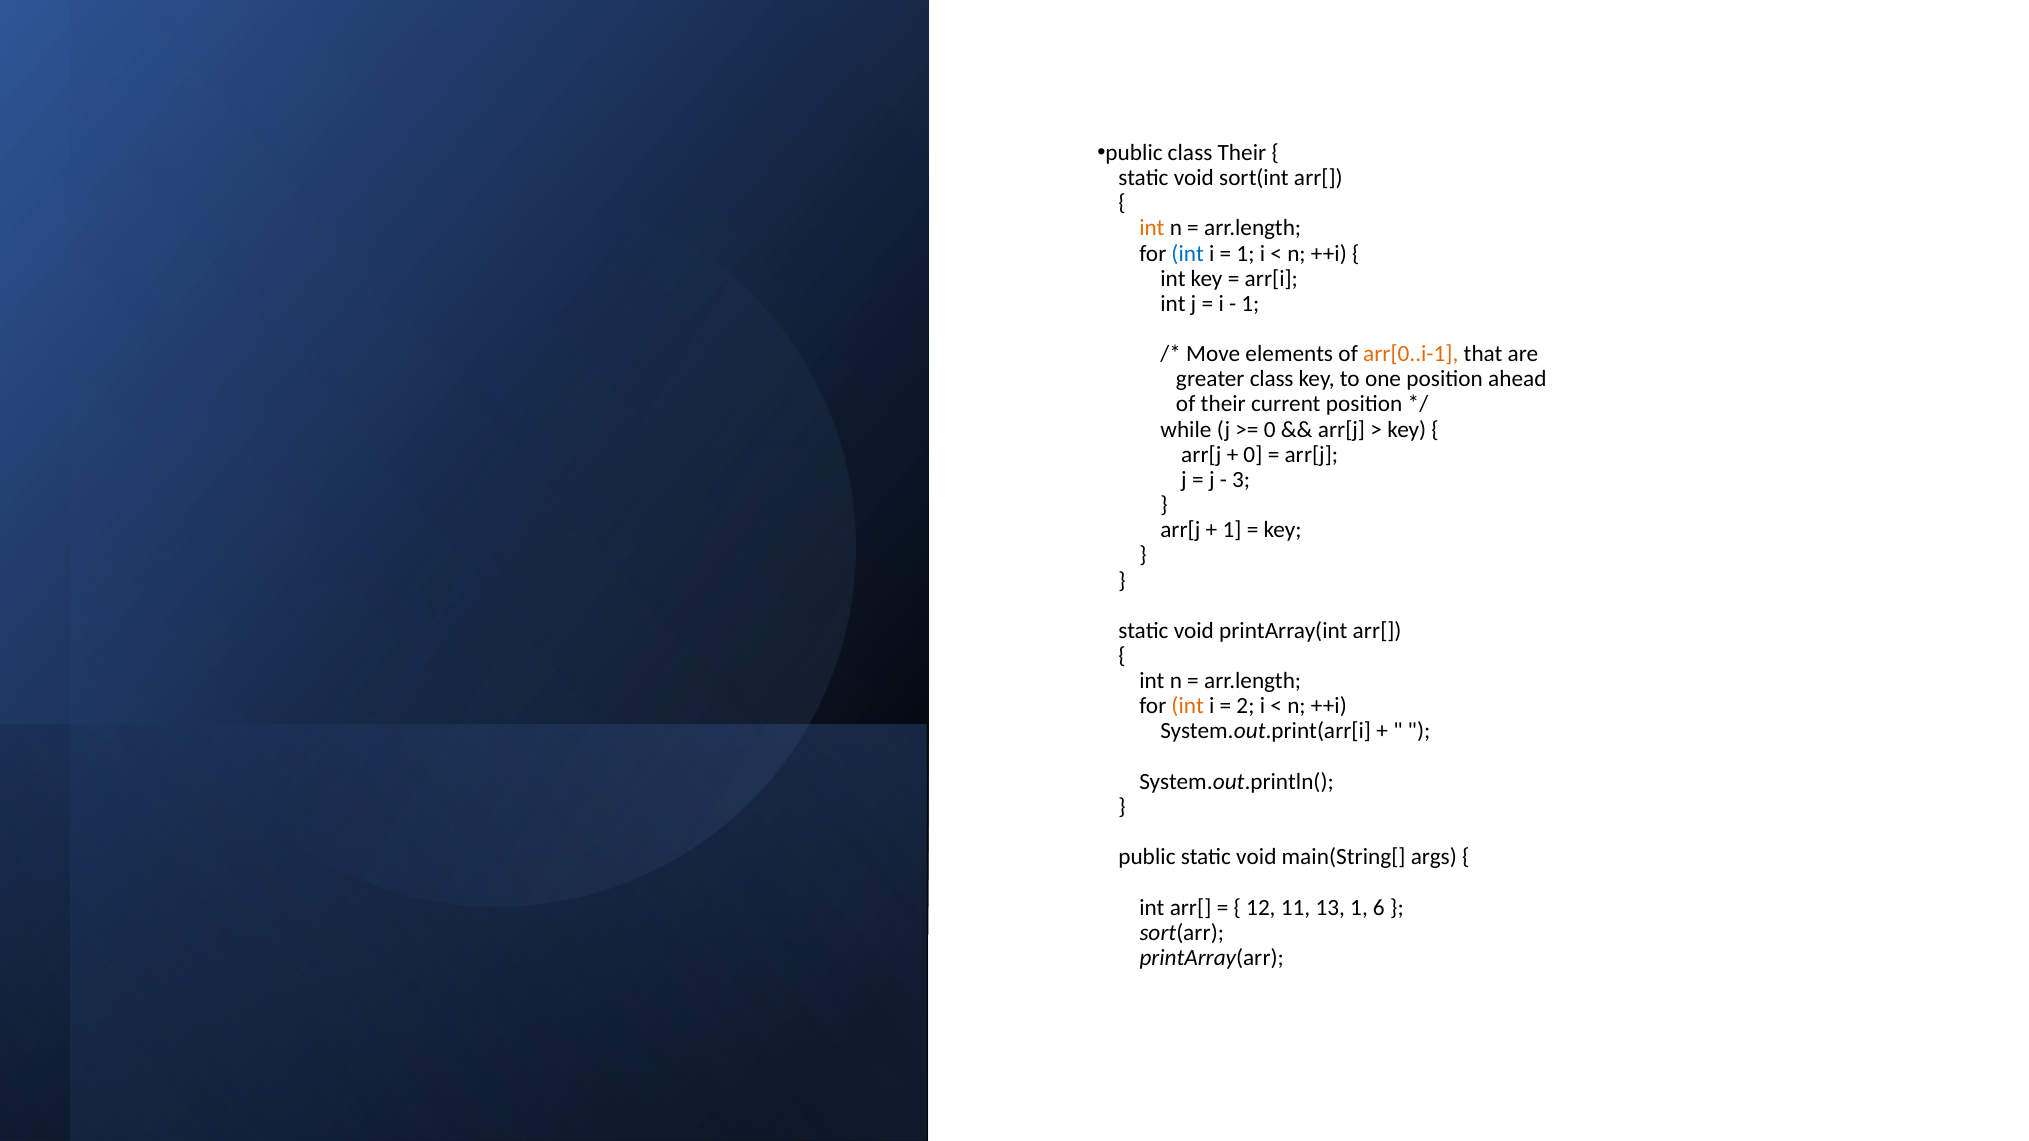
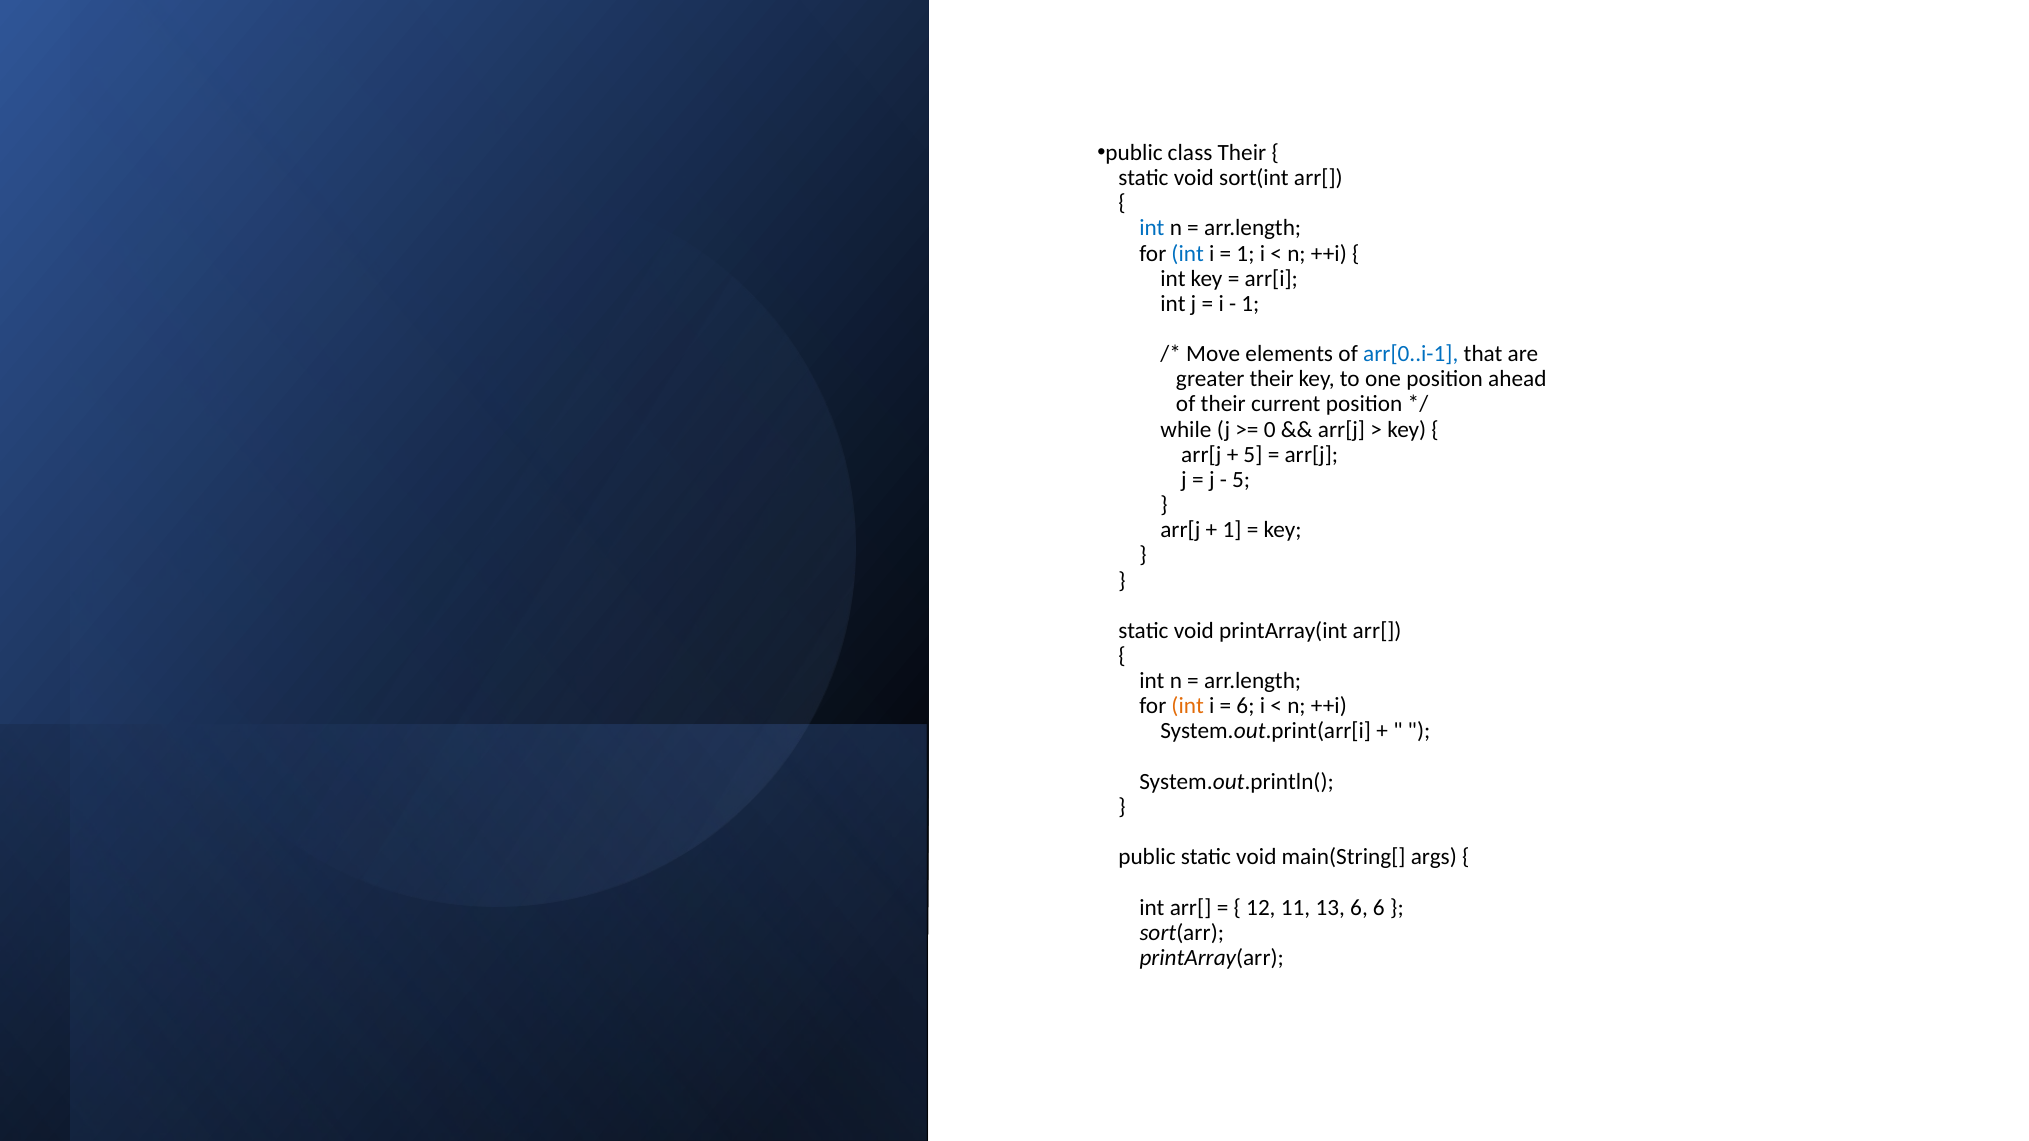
int colour: orange -> blue (1152, 228)
arr[0..i-1 colour: orange -> blue (1411, 354)
greater class: class -> their (1272, 379)
0: 0 -> 5 (1253, 455)
3: 3 -> 5 (1241, 480)
2: 2 -> 6 (1246, 706)
13 1: 1 -> 6 (1359, 908)
